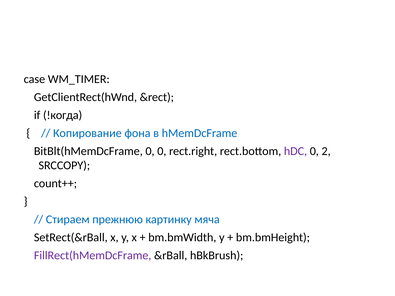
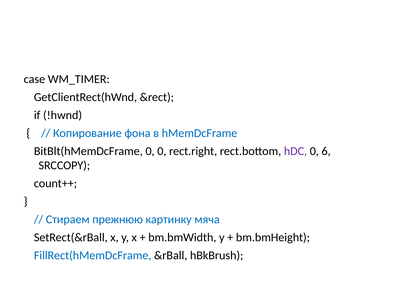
!когда: !когда -> !hwnd (63, 115)
2: 2 -> 6 (326, 151)
FillRect(hMemDcFrame colour: purple -> blue (93, 256)
